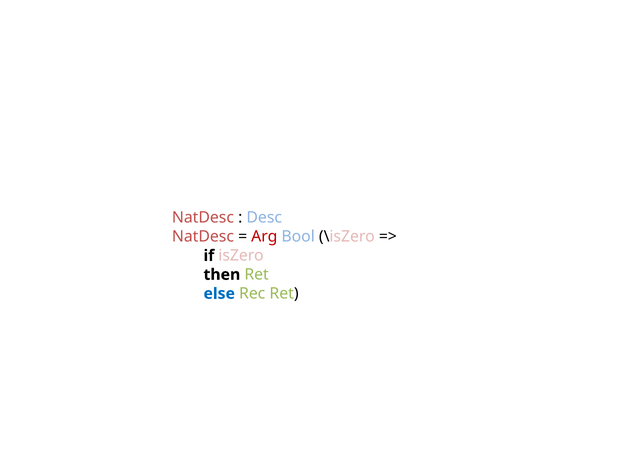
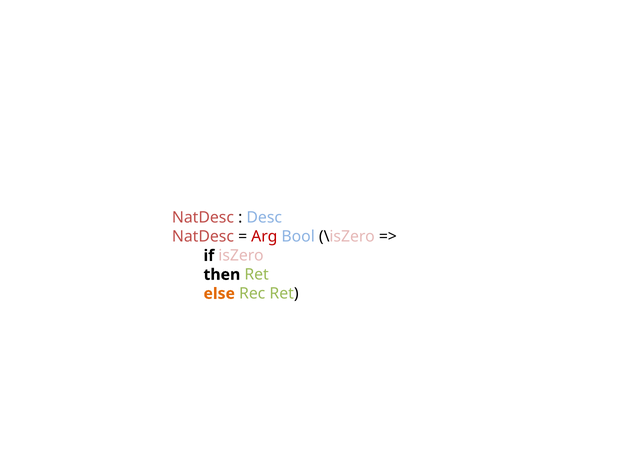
else colour: blue -> orange (219, 294)
